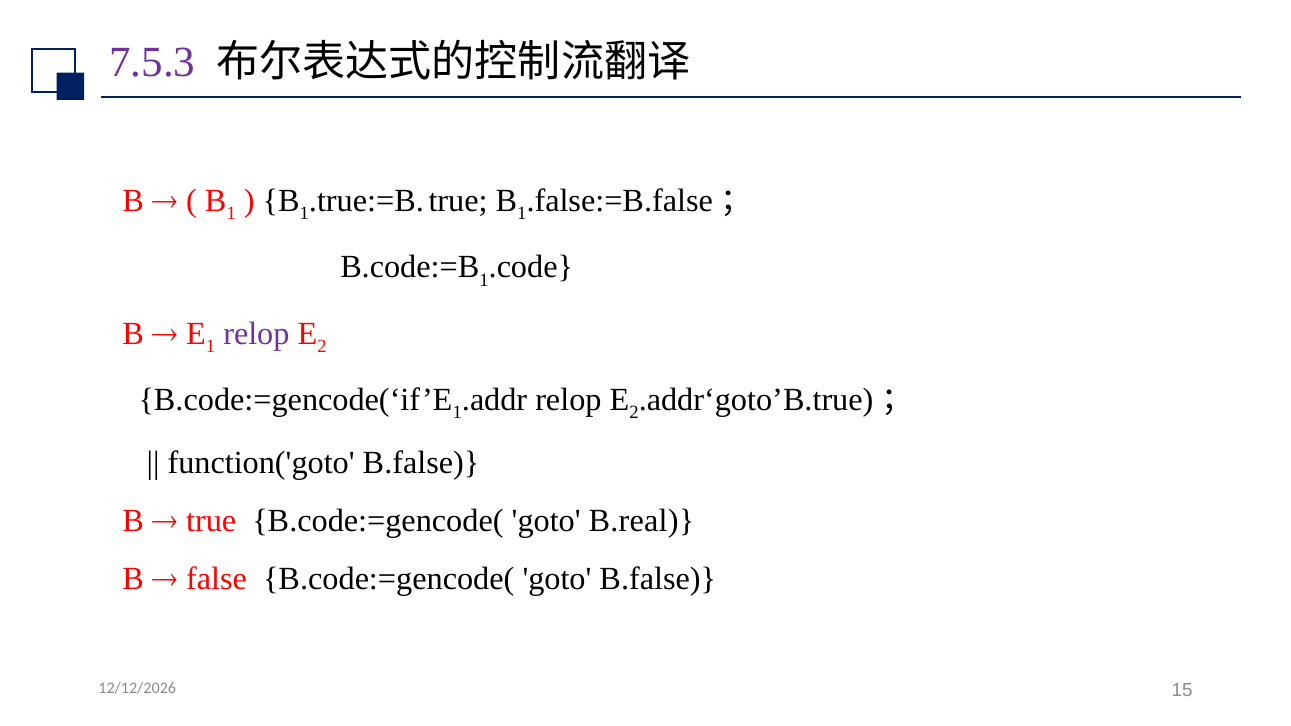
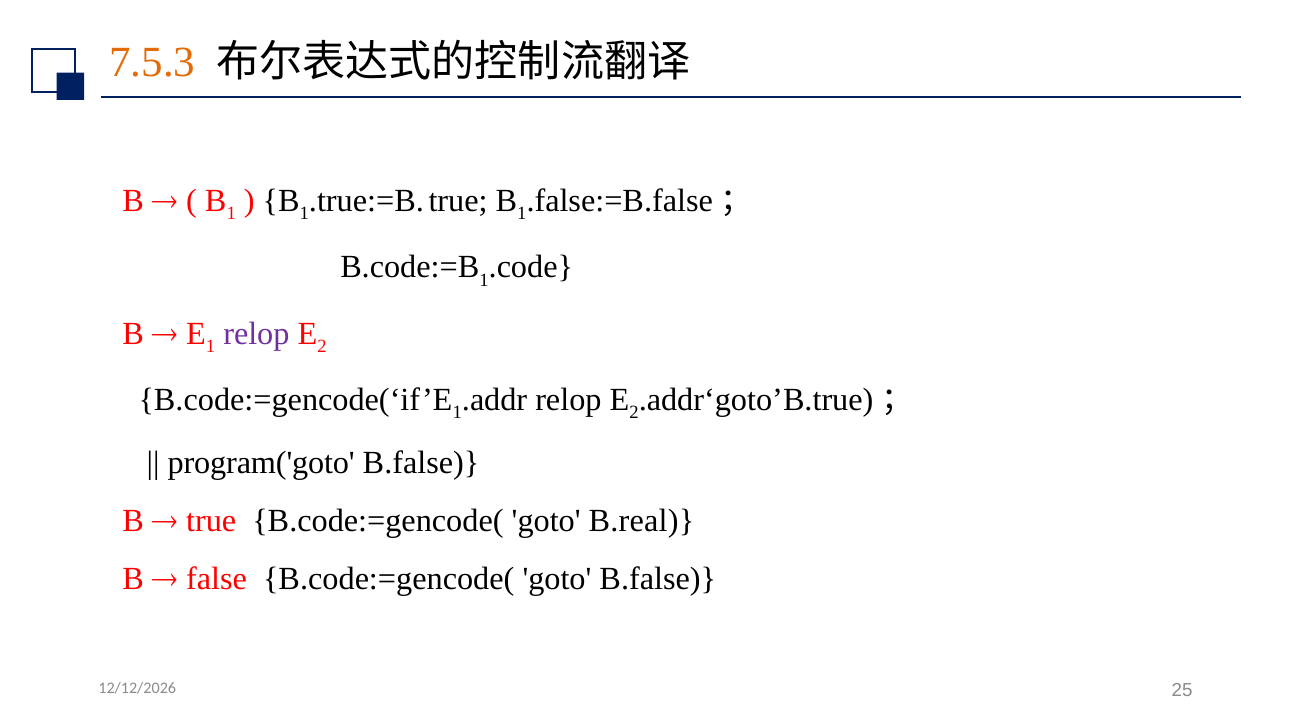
7.5.3 colour: purple -> orange (152, 62)
function('goto: function('goto -> program('goto (261, 463)
15: 15 -> 25 (1182, 691)
